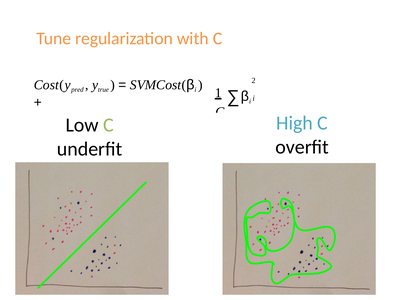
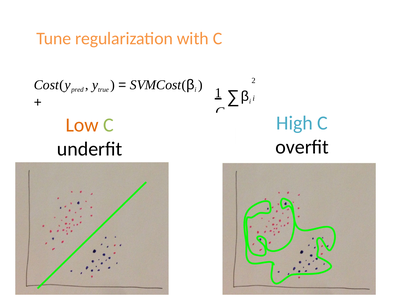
Low colour: black -> orange (82, 125)
